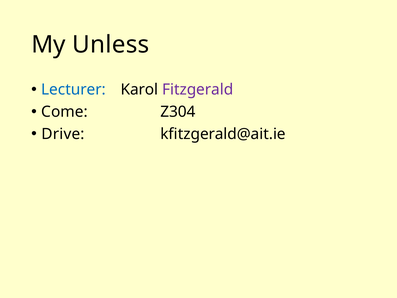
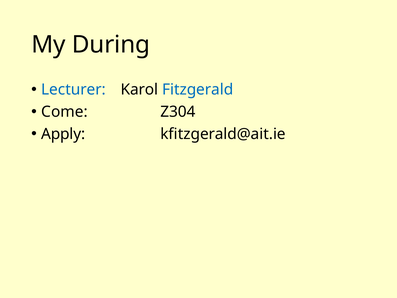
Unless: Unless -> During (111, 44)
Fitzgerald colour: purple -> blue (198, 89)
Drive: Drive -> Apply (63, 134)
